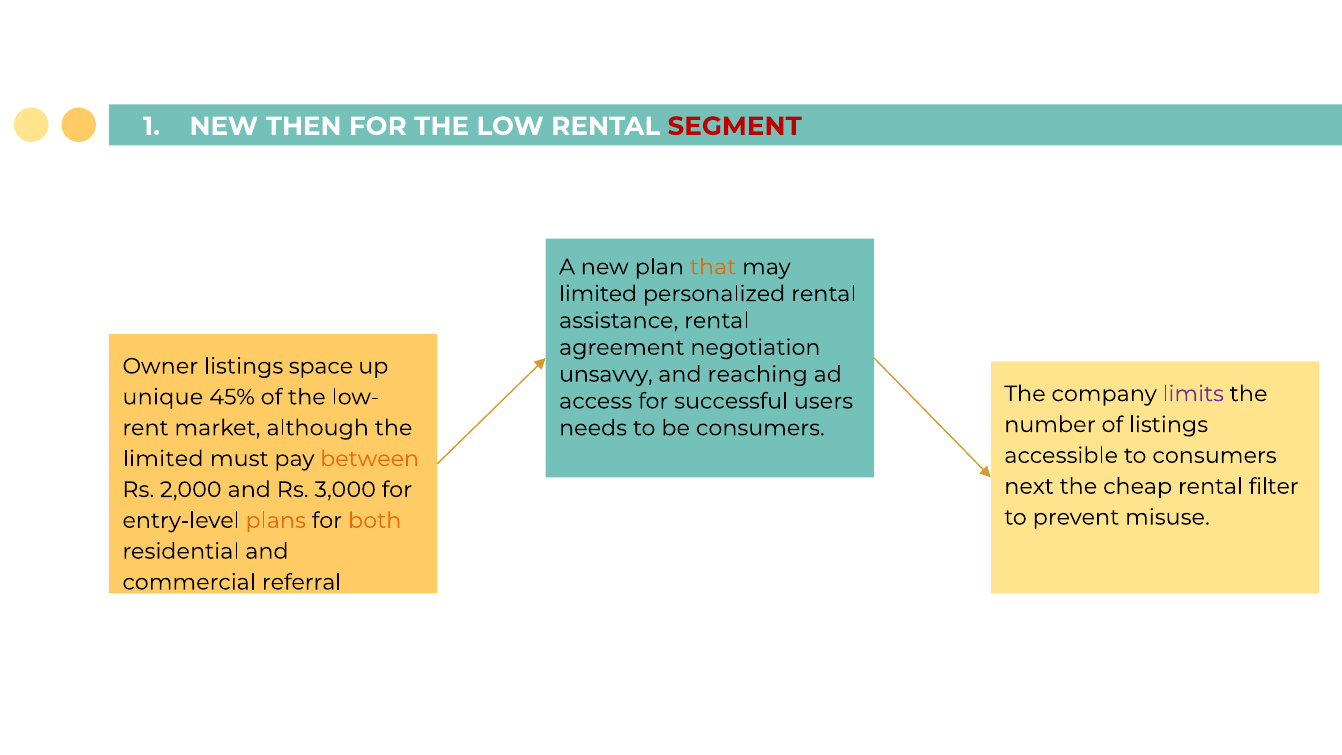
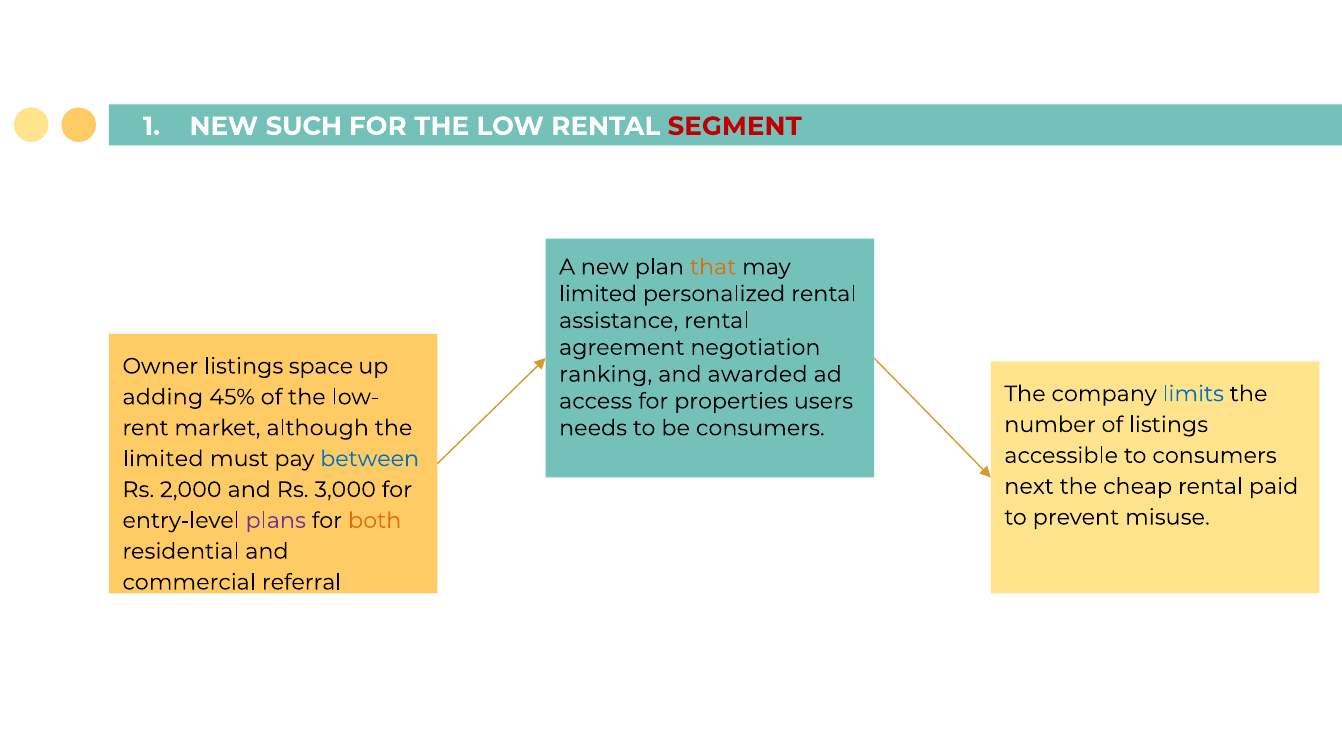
THEN: THEN -> SUCH (304, 126)
unsavvy: unsavvy -> ranking (606, 374)
reaching: reaching -> awarded (758, 374)
limits colour: purple -> blue (1193, 394)
unique: unique -> adding (163, 397)
successful: successful -> properties (731, 401)
between colour: orange -> blue (370, 459)
filter: filter -> paid (1274, 486)
plans colour: orange -> purple (276, 520)
